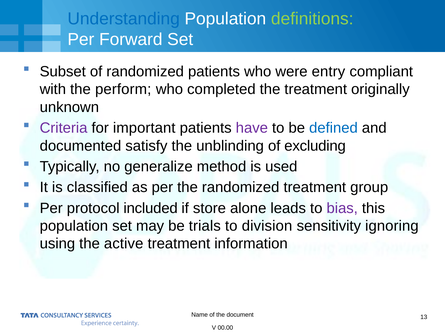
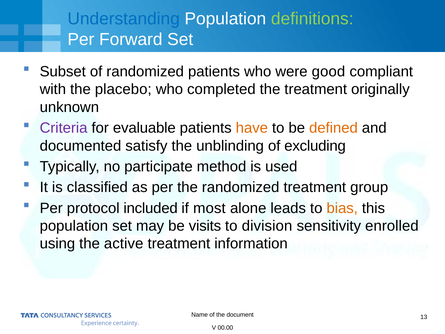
entry: entry -> good (328, 72)
perform: perform -> placebo (123, 89)
important: important -> evaluable (144, 128)
have colour: purple -> orange (252, 128)
defined colour: blue -> orange (333, 128)
generalize: generalize -> participate (158, 166)
store: store -> most (209, 208)
bias colour: purple -> orange (342, 208)
trials: trials -> visits (205, 226)
ignoring: ignoring -> enrolled (392, 226)
